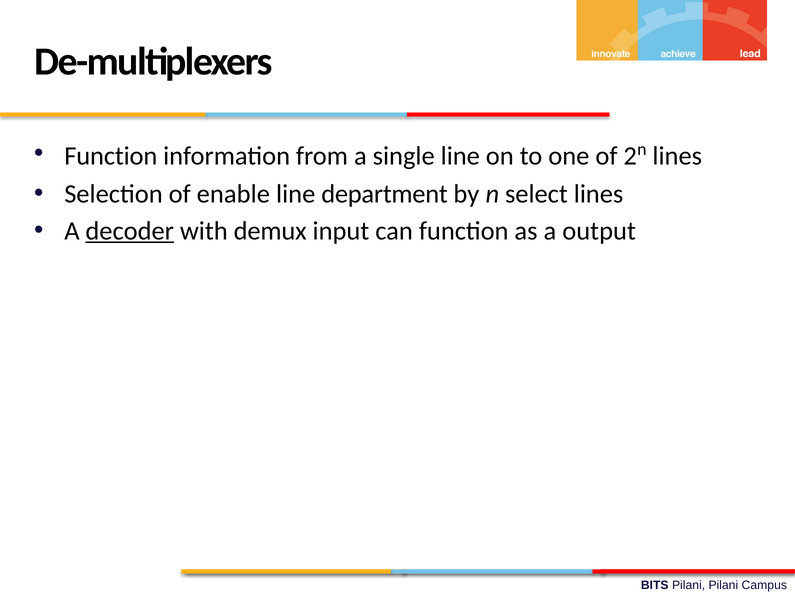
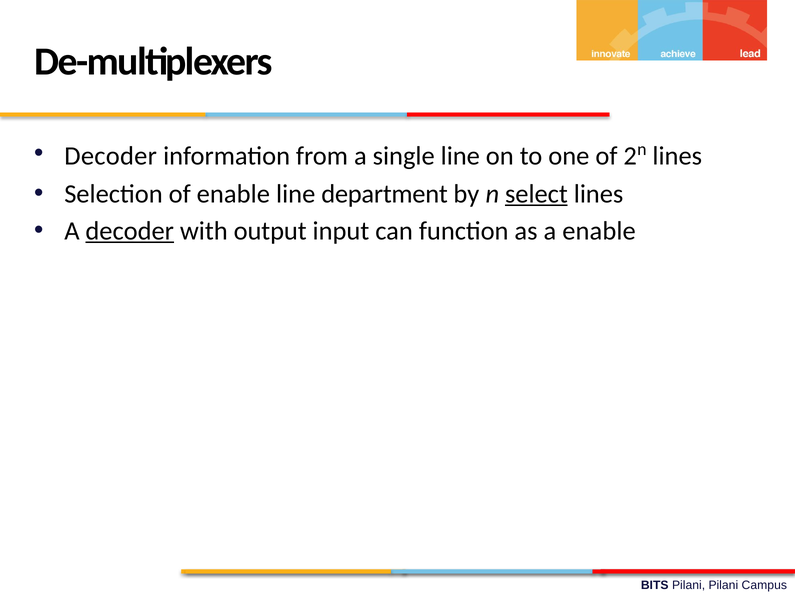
Function: Function -> Decoder (111, 156)
select underline: none -> present (536, 194)
demux: demux -> output (270, 231)
a output: output -> enable (599, 231)
